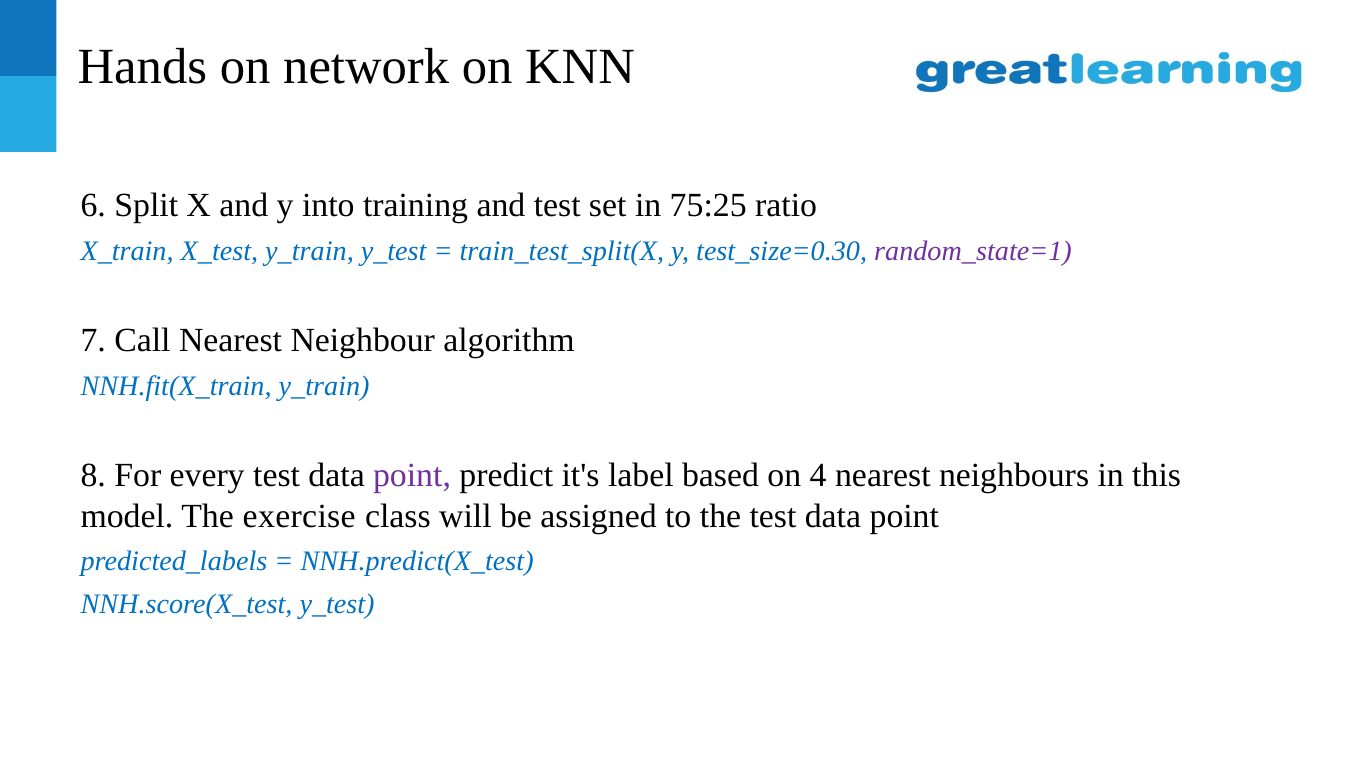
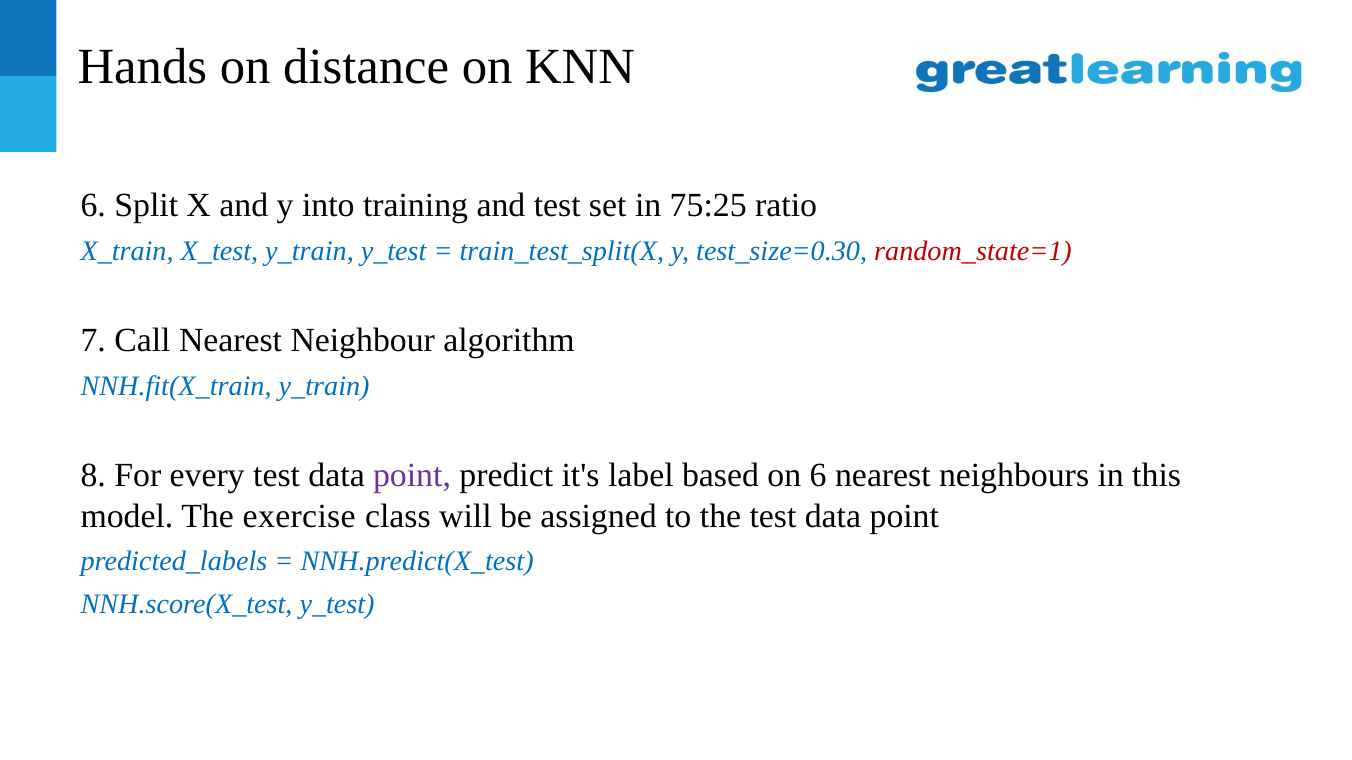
network: network -> distance (366, 67)
random_state=1 colour: purple -> red (973, 251)
on 4: 4 -> 6 (818, 476)
